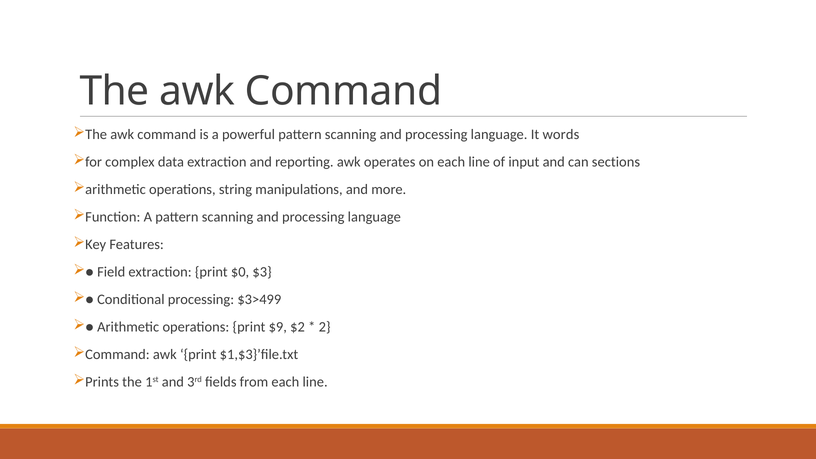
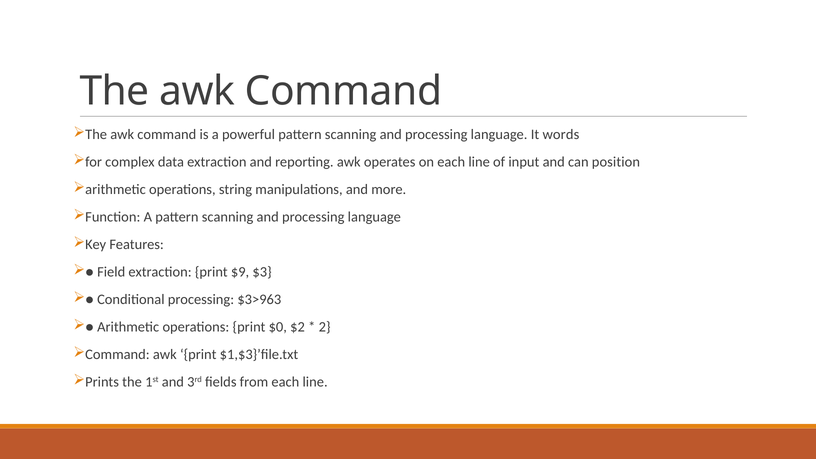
sections: sections -> position (616, 162)
$0: $0 -> $9 (240, 272)
$3>499: $3>499 -> $3>963 (259, 299)
$9: $9 -> $0 (278, 327)
